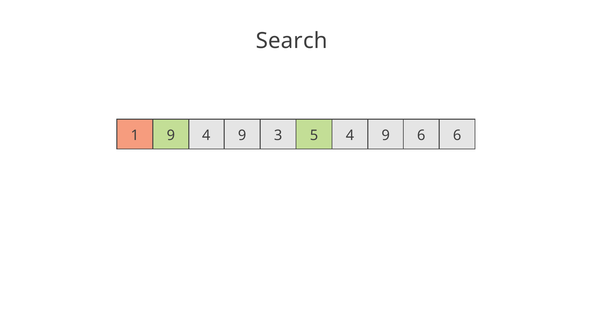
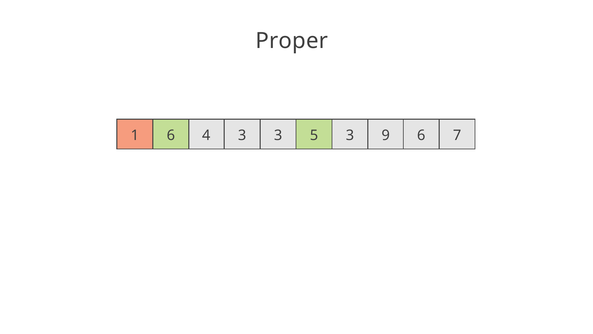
Search: Search -> Proper (292, 41)
1 9: 9 -> 6 (171, 135)
9: 9 -> 3 (242, 135)
5 4: 4 -> 3 (350, 135)
6 6: 6 -> 7 (457, 135)
